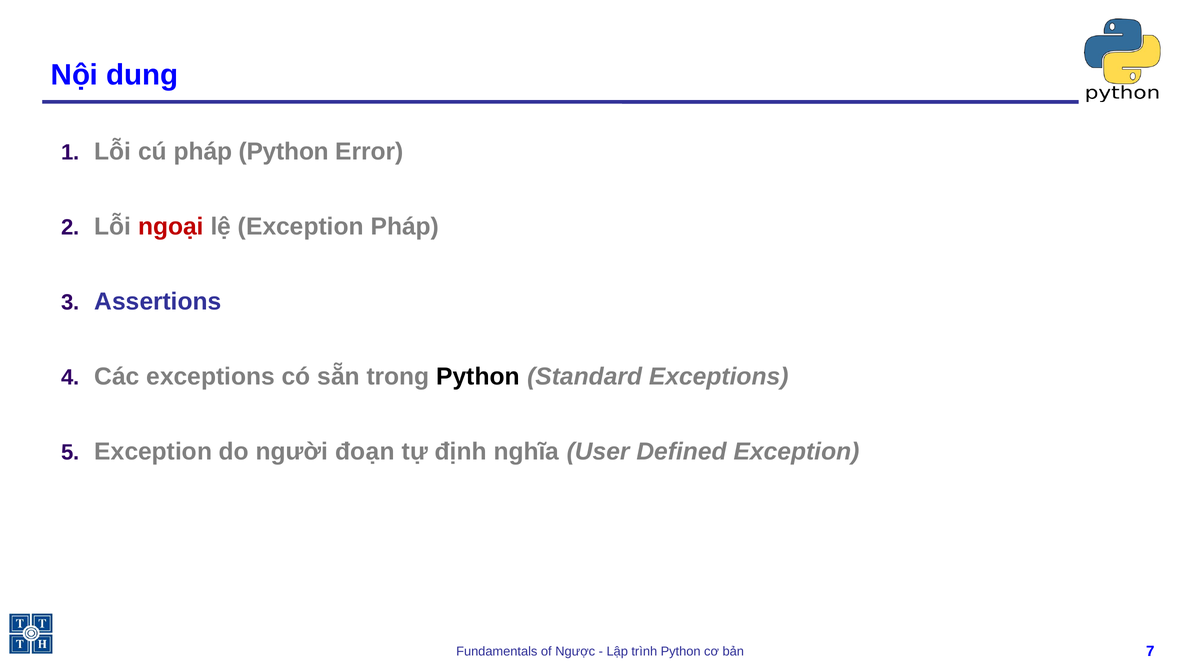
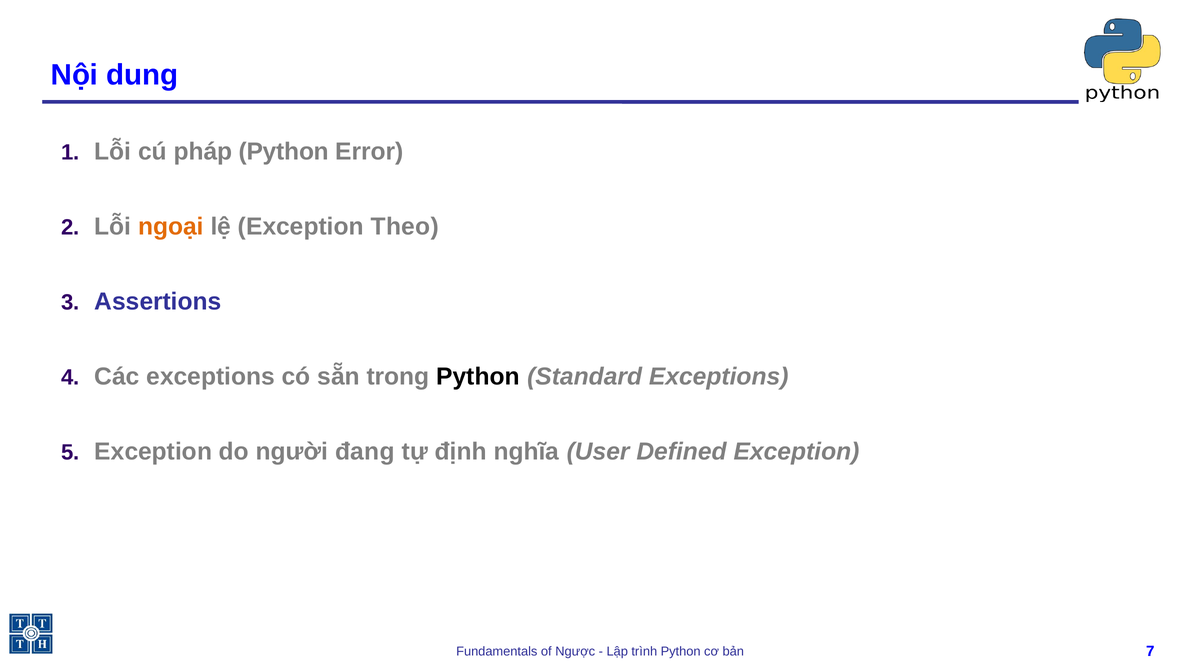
ngoại colour: red -> orange (171, 227)
Exception Pháp: Pháp -> Theo (405, 227)
đoạn: đoạn -> đang (365, 452)
